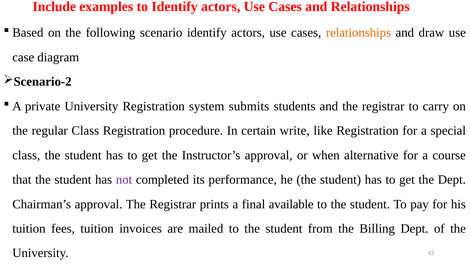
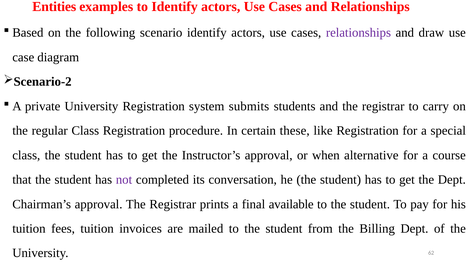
Include: Include -> Entities (54, 7)
relationships colour: orange -> purple (358, 33)
write: write -> these (295, 130)
performance: performance -> conversation (243, 179)
